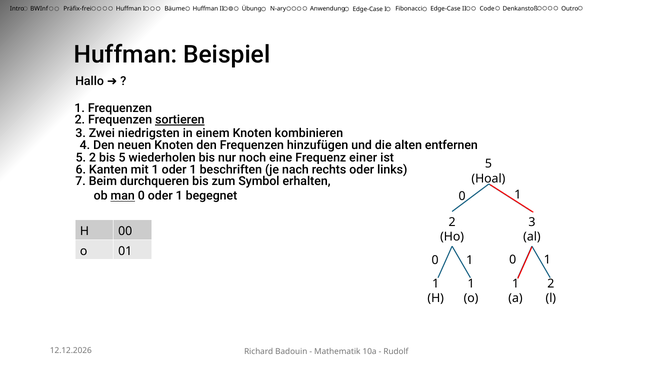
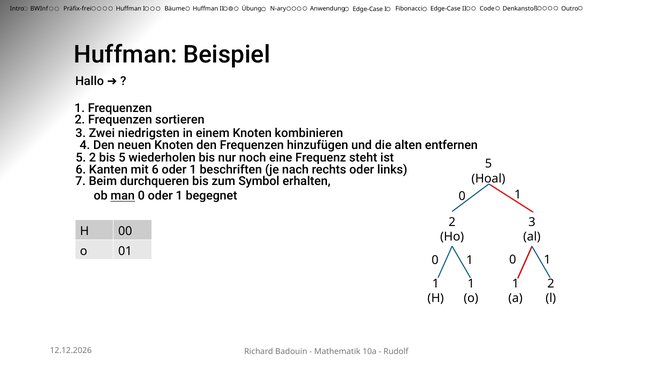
sortieren underline: present -> none (180, 120)
einer: einer -> steht (363, 158)
mit 1: 1 -> 6 (155, 170)
